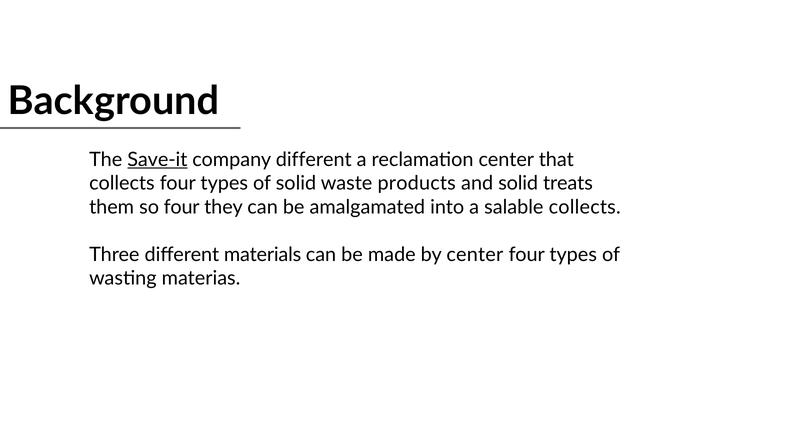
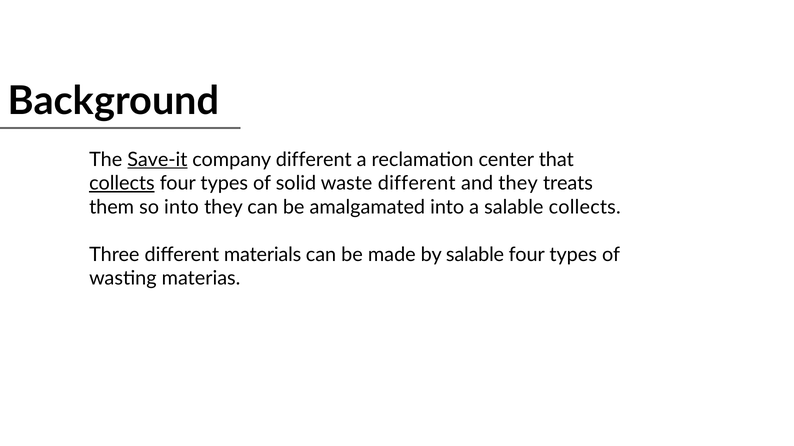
collects underline: none -> present (122, 184)
waste products: products -> different (417, 184)
and solid: solid -> they (518, 184)
so four: four -> into (181, 207)
by center: center -> salable (475, 255)
